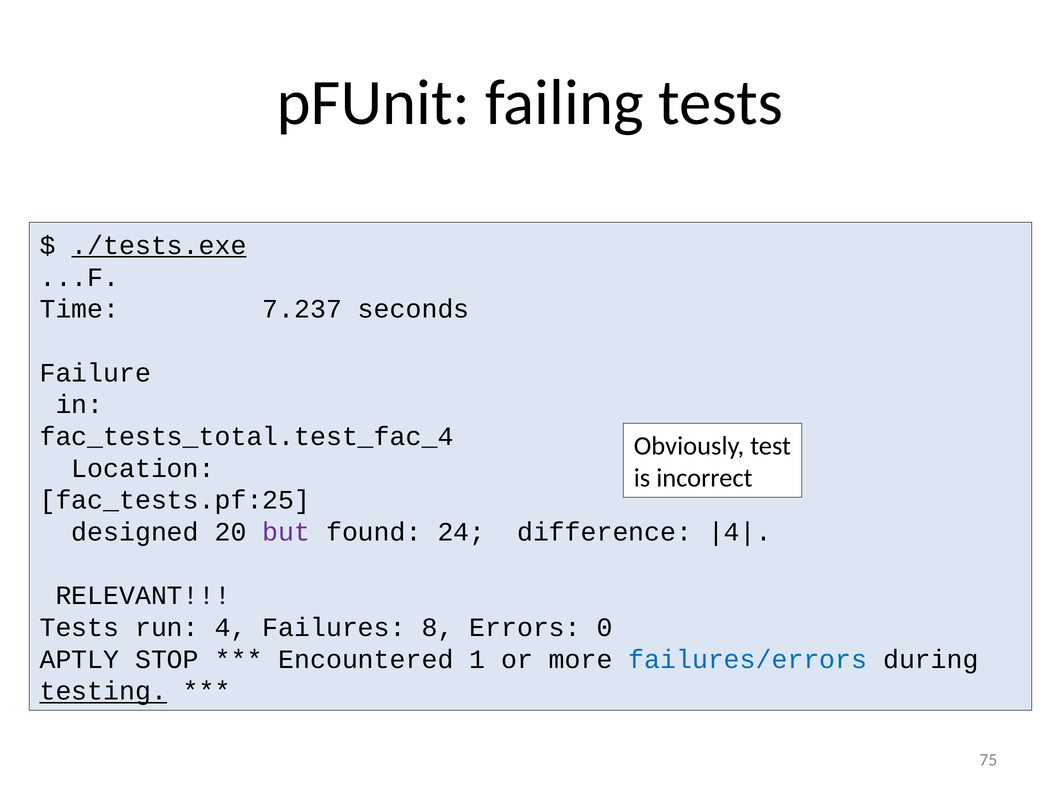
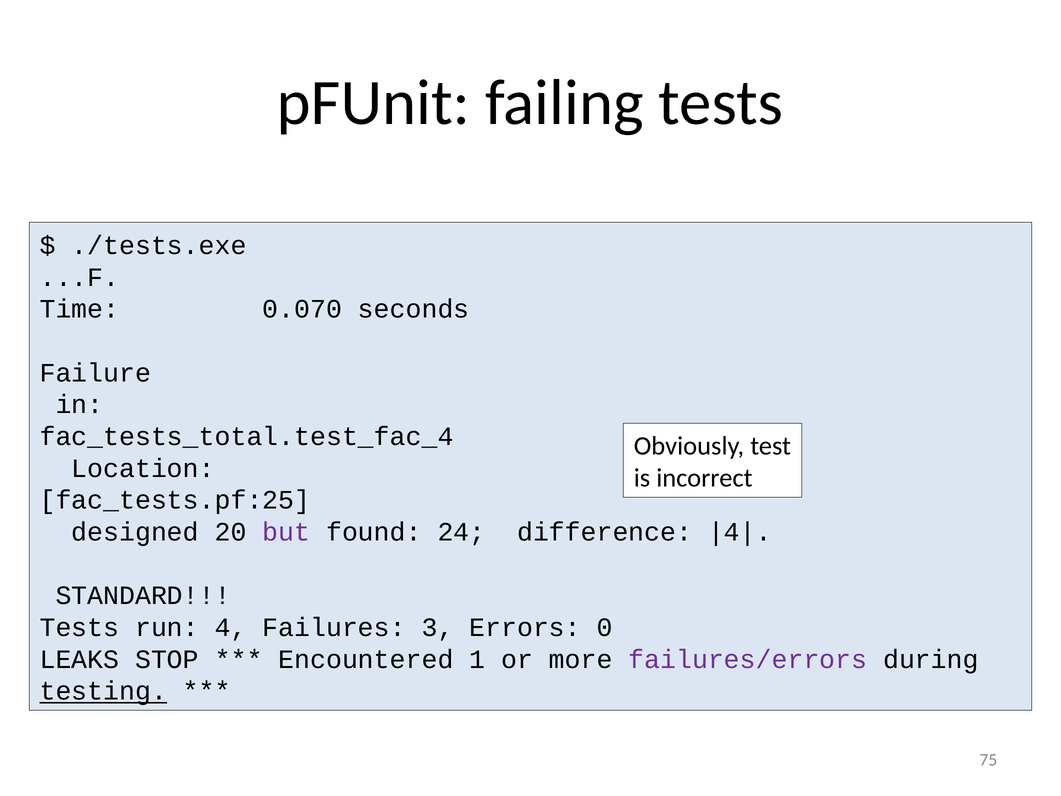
./tests.exe underline: present -> none (159, 245)
7.237: 7.237 -> 0.070 (302, 309)
RELEVANT: RELEVANT -> STANDARD (143, 596)
8: 8 -> 3 (438, 627)
APTLY: APTLY -> LEAKS (79, 659)
failures/errors colour: blue -> purple (748, 659)
